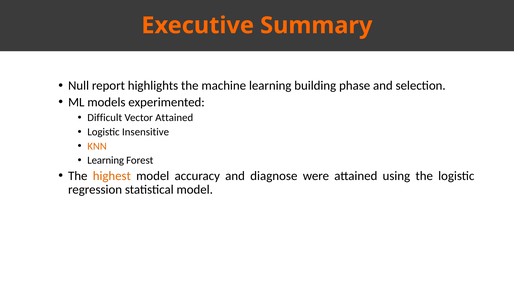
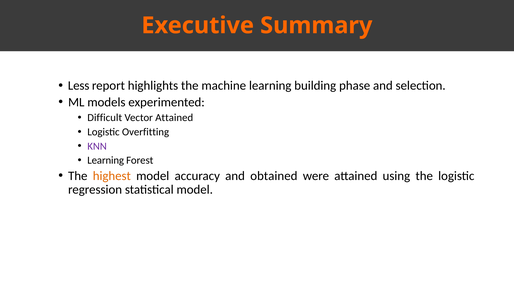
Null: Null -> Less (79, 86)
Insensitive: Insensitive -> Overfitting (146, 132)
KNN colour: orange -> purple (97, 146)
diagnose: diagnose -> obtained (274, 176)
